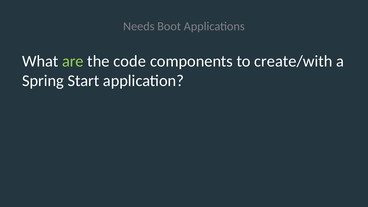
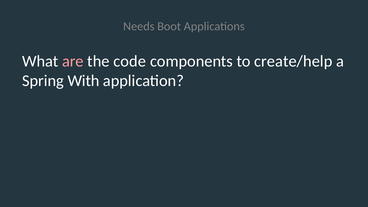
are colour: light green -> pink (73, 61)
create/with: create/with -> create/help (293, 61)
Start: Start -> With (84, 81)
